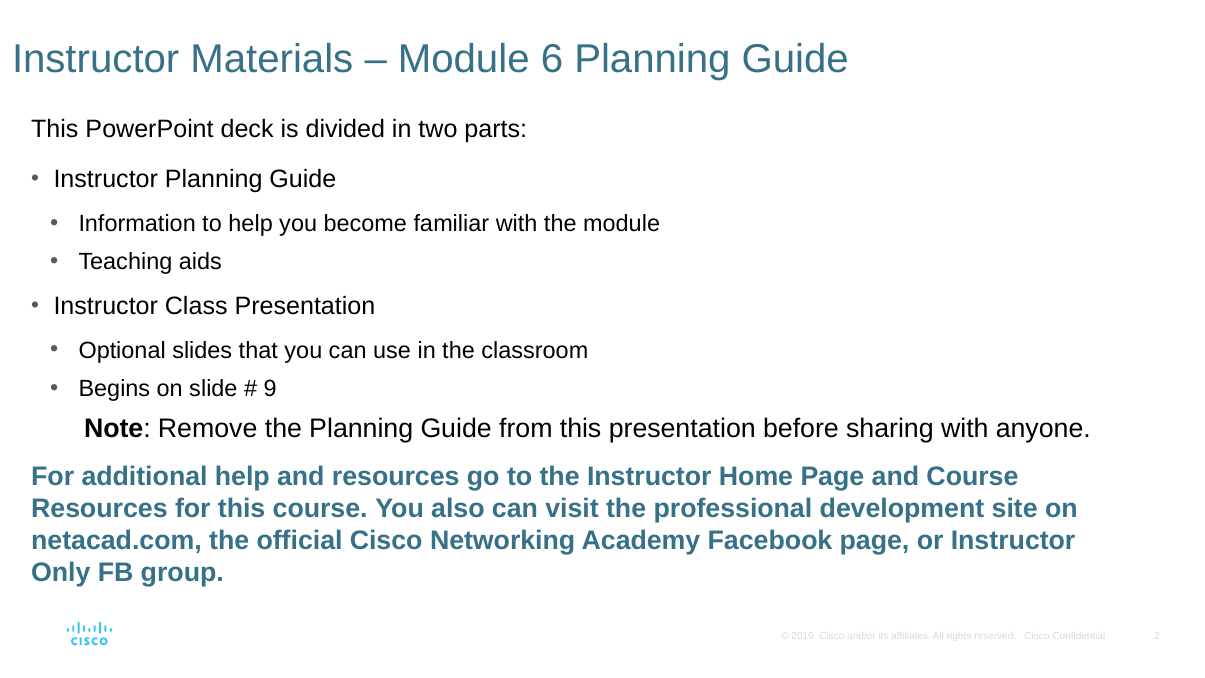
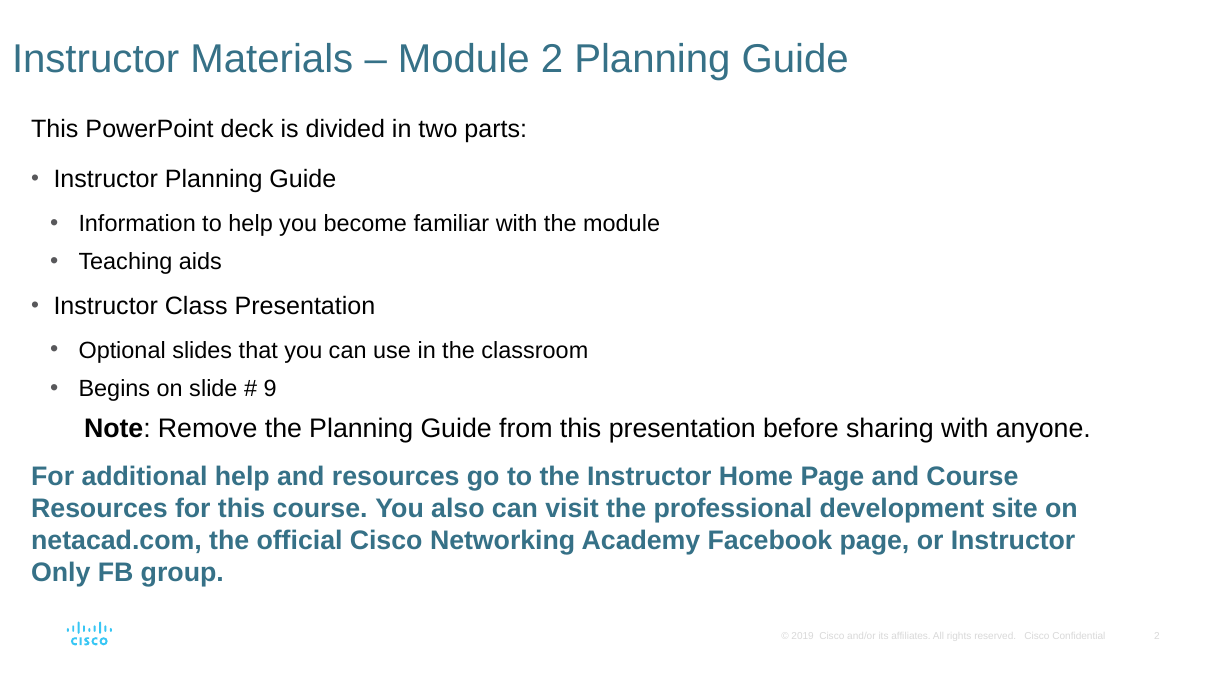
Module 6: 6 -> 2 (552, 59)
